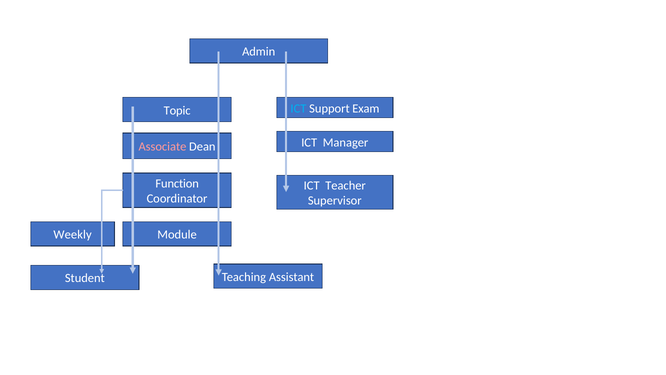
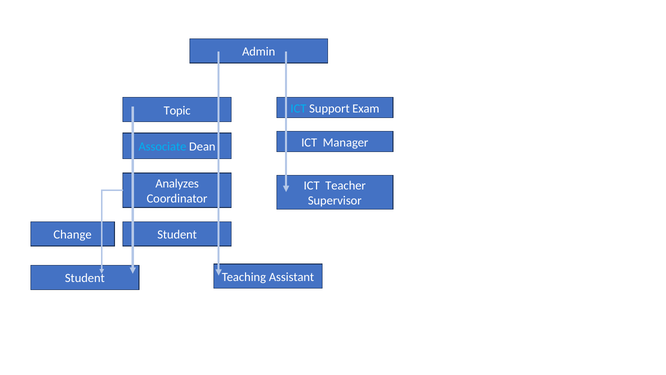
Associate colour: pink -> light blue (162, 147)
Function: Function -> Analyzes (177, 183)
Weekly: Weekly -> Change (73, 235)
Module: Module -> Student (177, 235)
